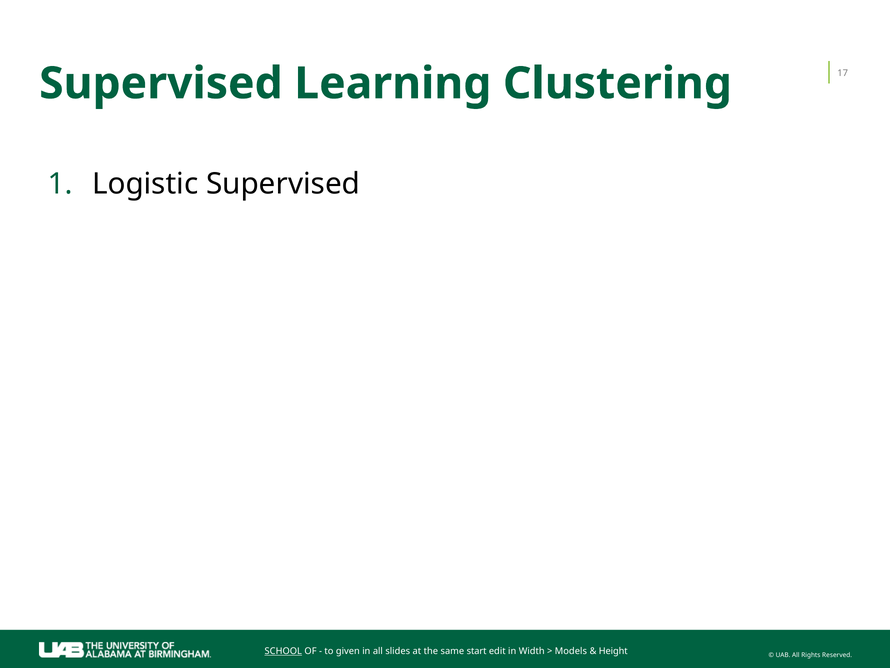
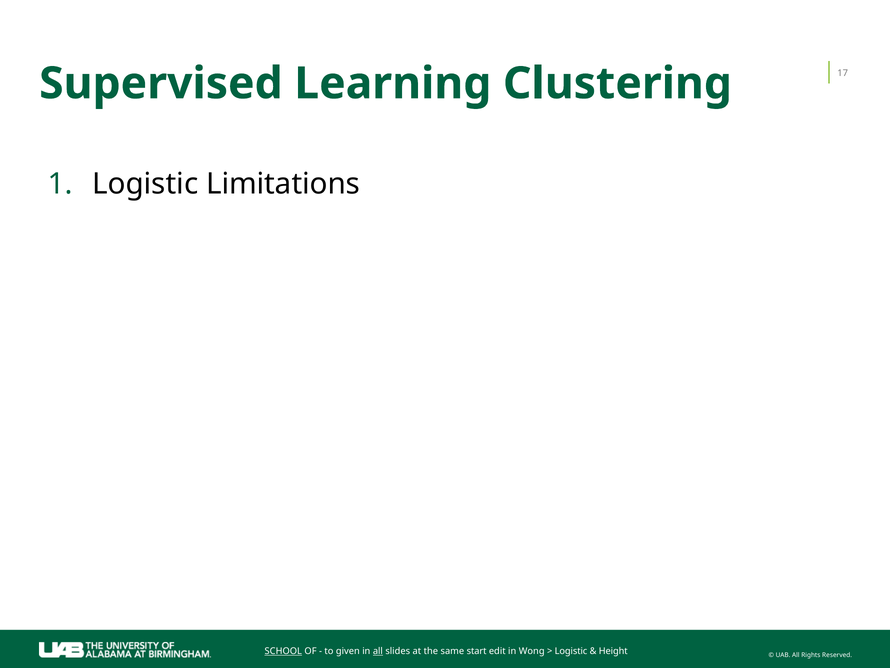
Logistic Supervised: Supervised -> Limitations (283, 184)
all underline: none -> present (378, 651)
Width: Width -> Wong (532, 651)
Models: Models -> Logistic (571, 651)
